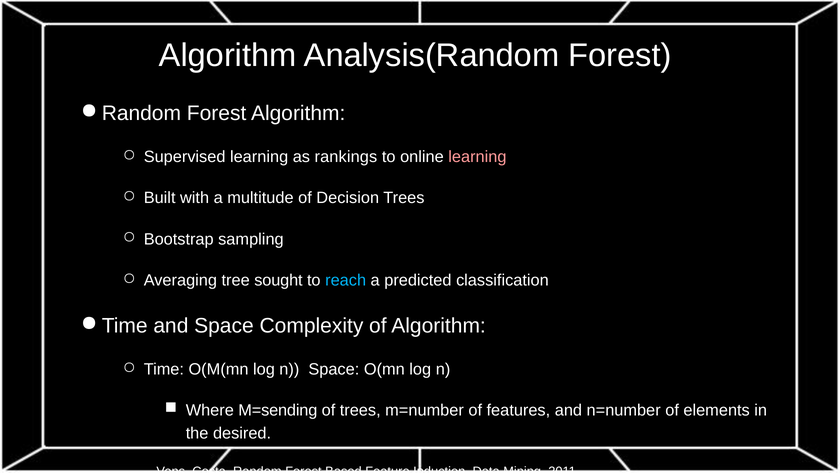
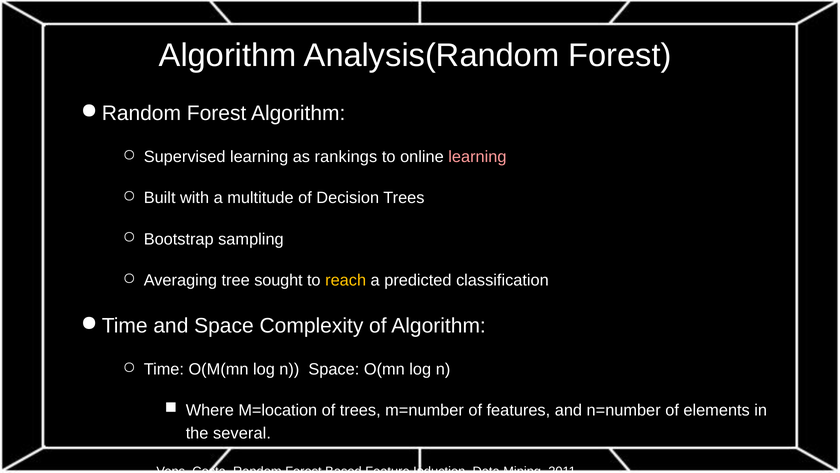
reach colour: light blue -> yellow (346, 280)
M=sending: M=sending -> M=location (278, 410)
desired: desired -> several (242, 433)
